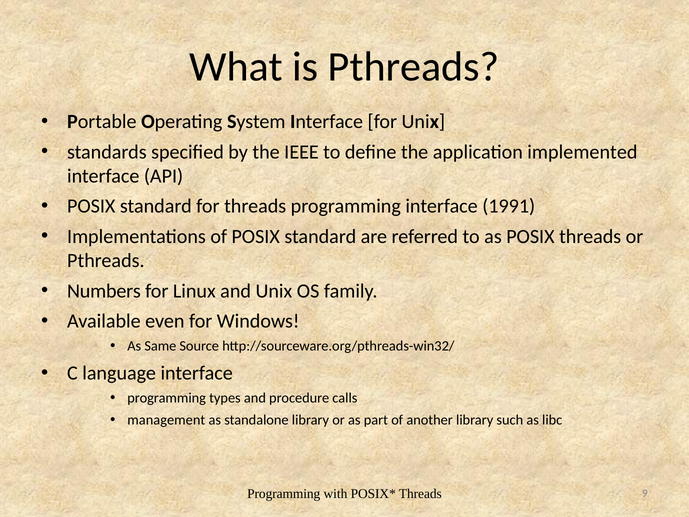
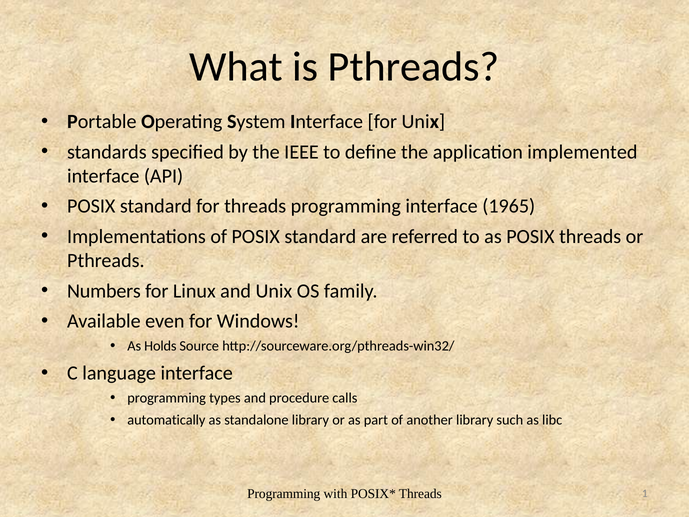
1991: 1991 -> 1965 (509, 206)
Same: Same -> Holds (160, 346)
management: management -> automatically (166, 420)
9: 9 -> 1 (645, 493)
